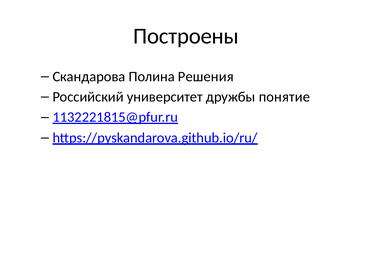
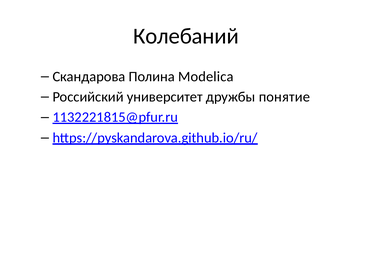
Построены: Построены -> Колебаний (186, 36)
Решения: Решения -> Modelica (206, 77)
